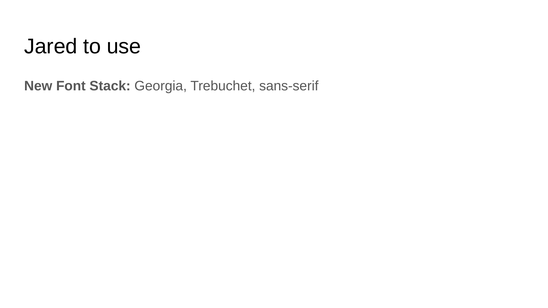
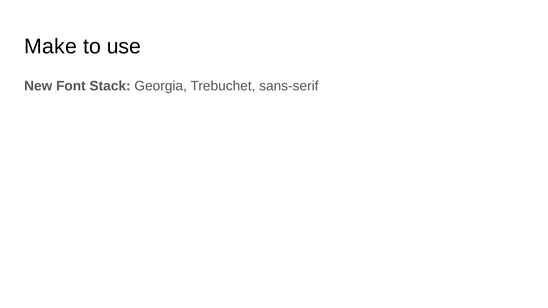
Jared: Jared -> Make (51, 46)
